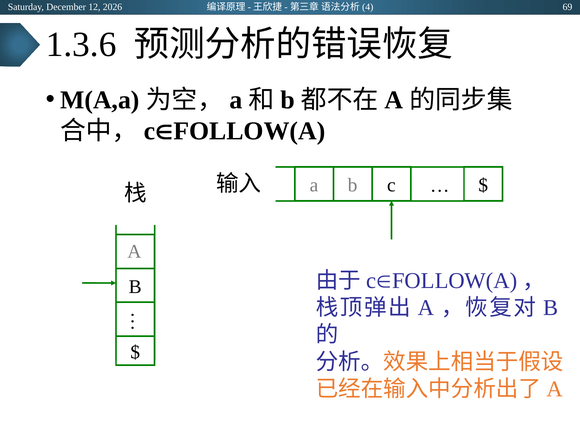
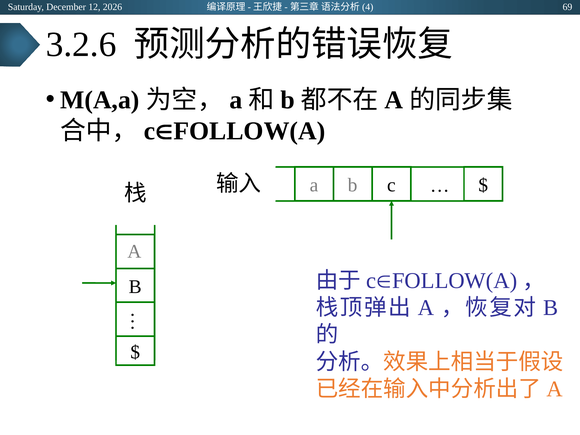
1.3.6: 1.3.6 -> 3.2.6 (81, 45)
